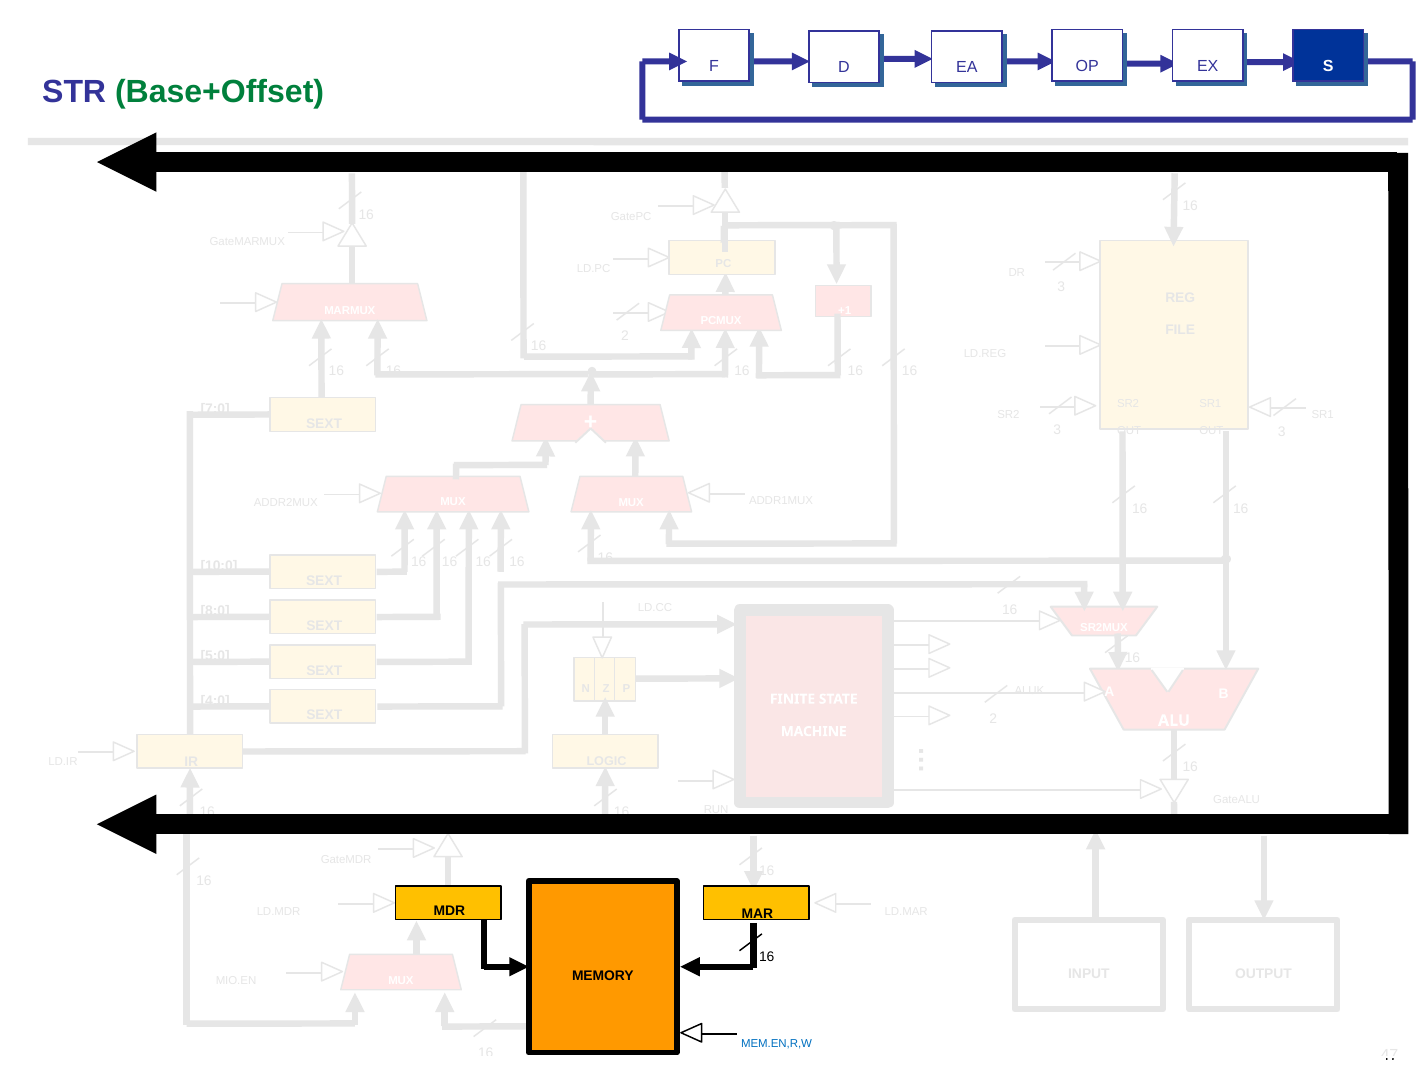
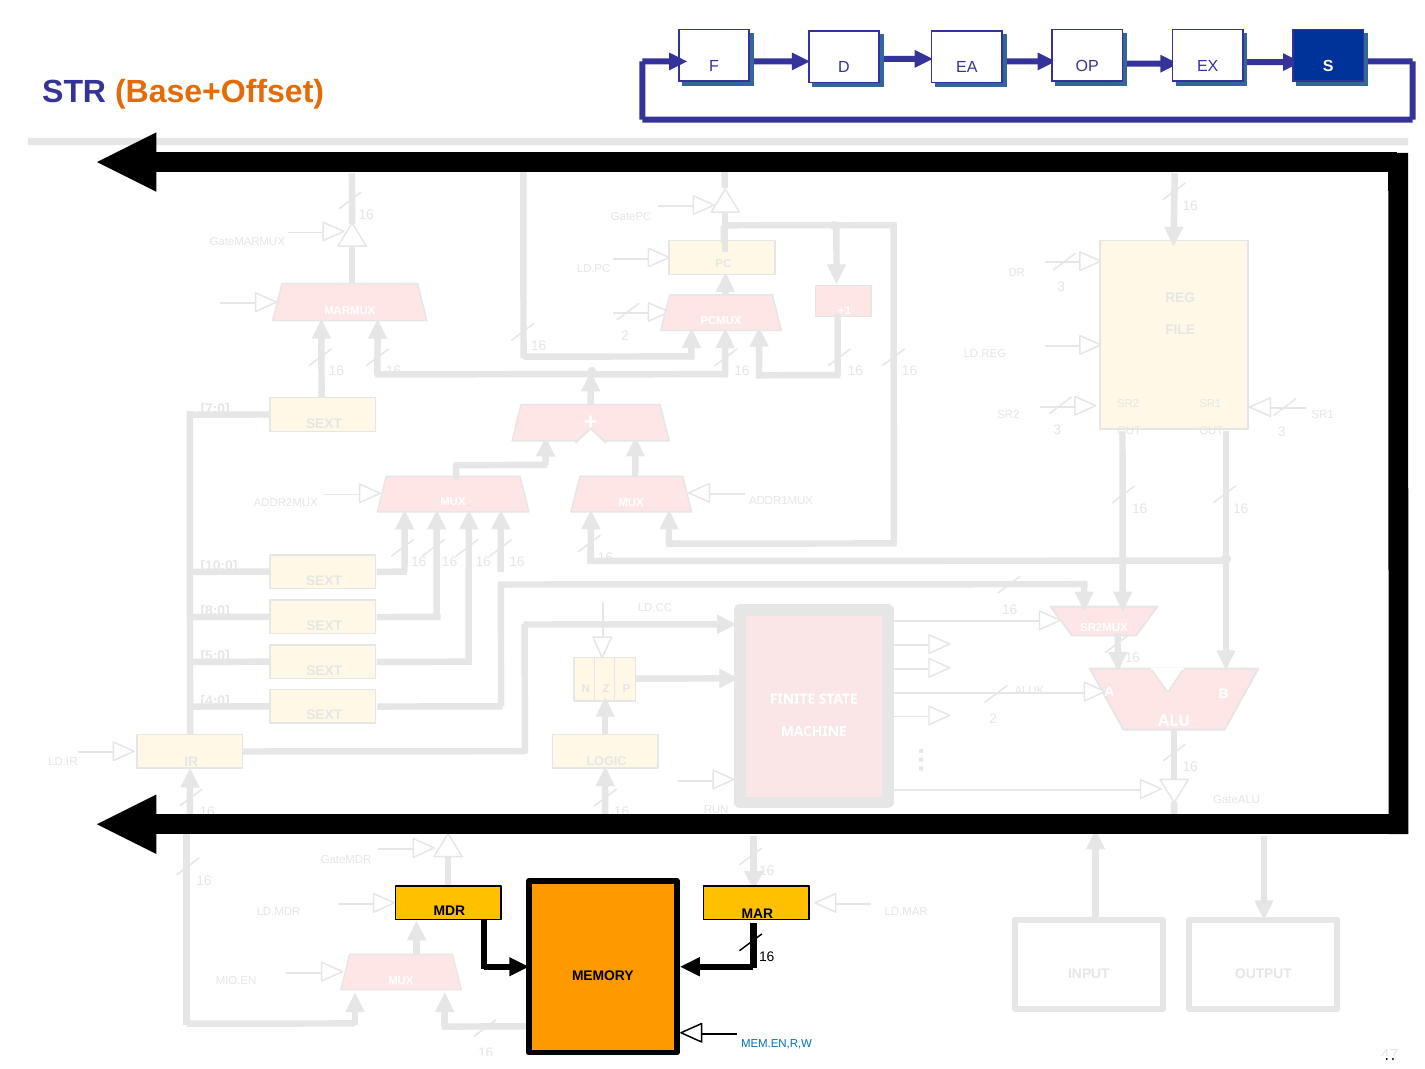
Base+Offset colour: green -> orange (220, 92)
